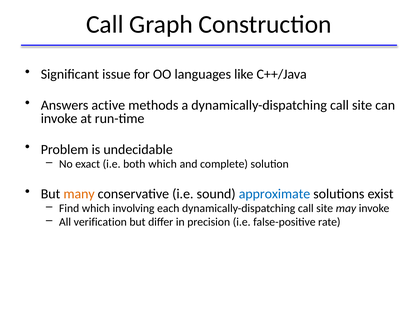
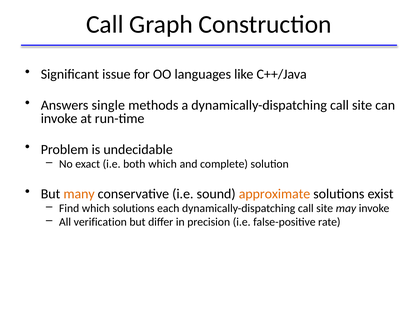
active: active -> single (108, 105)
approximate colour: blue -> orange (274, 194)
which involving: involving -> solutions (134, 209)
